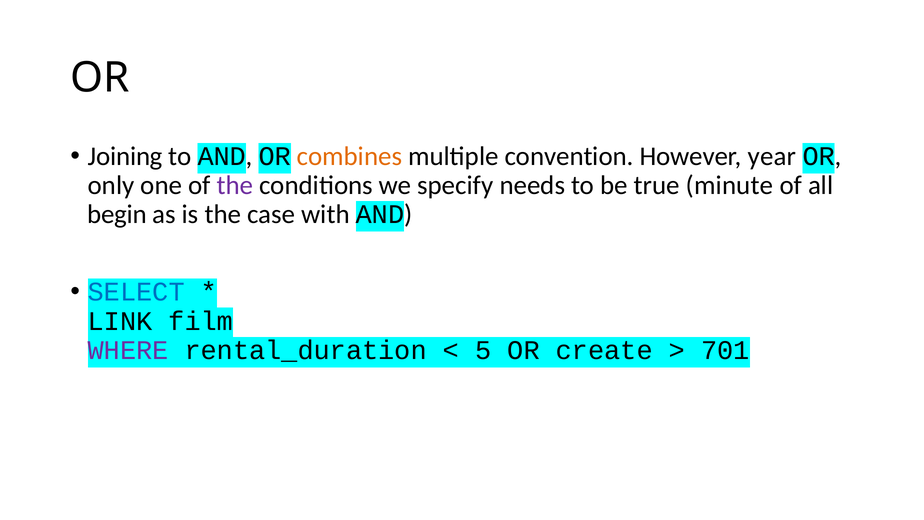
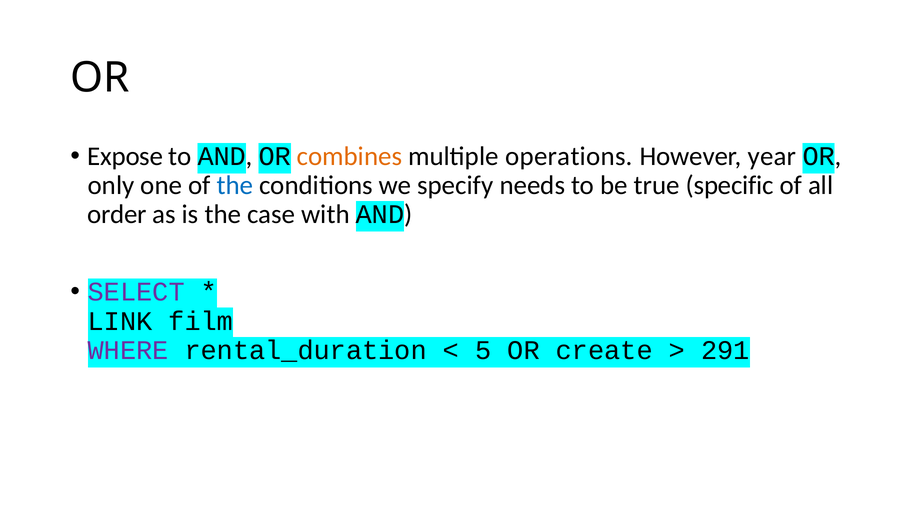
Joining: Joining -> Expose (125, 156)
convention: convention -> operations (569, 156)
the colour: purple -> blue (235, 185)
minute: minute -> specific (730, 185)
begin: begin -> order (117, 214)
SELECT colour: blue -> purple (136, 292)
701: 701 -> 291 (725, 350)
